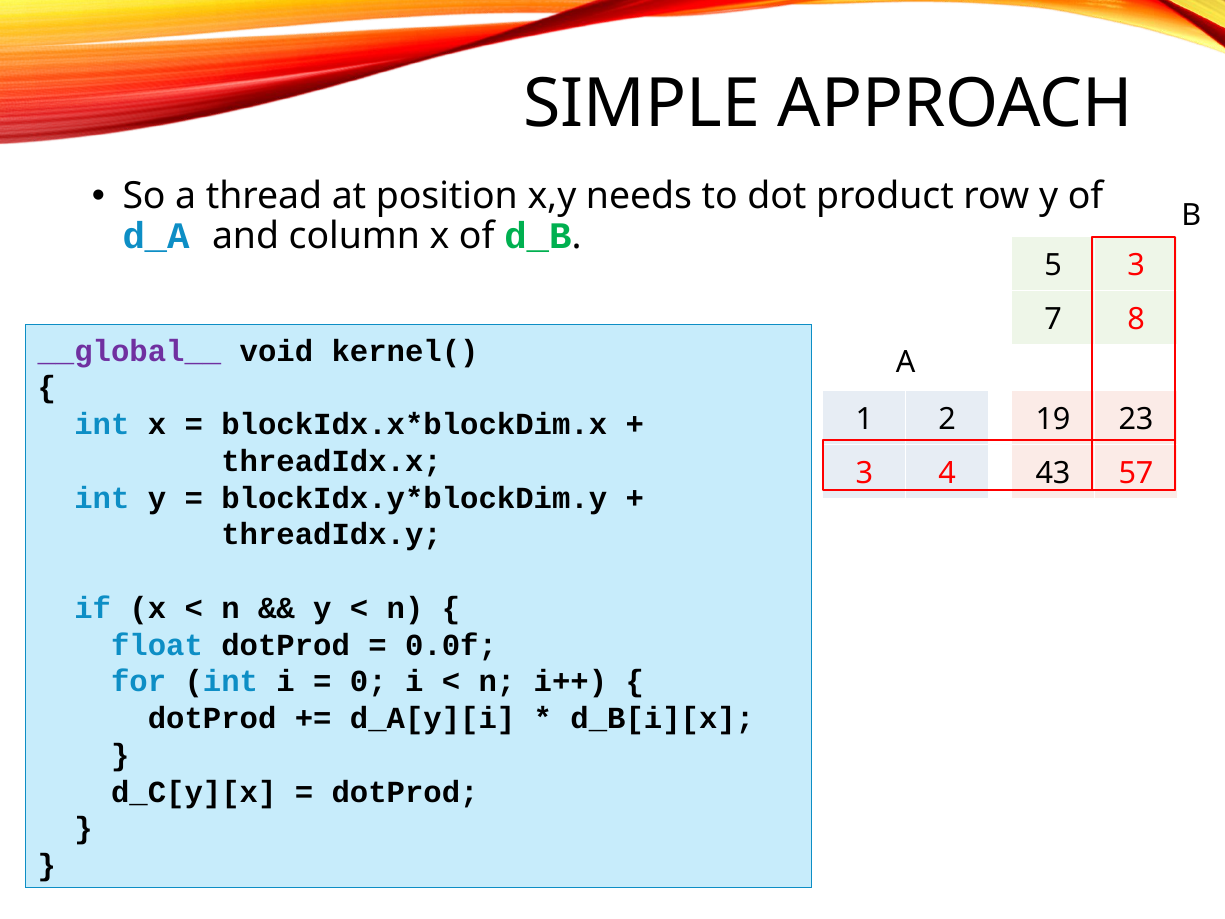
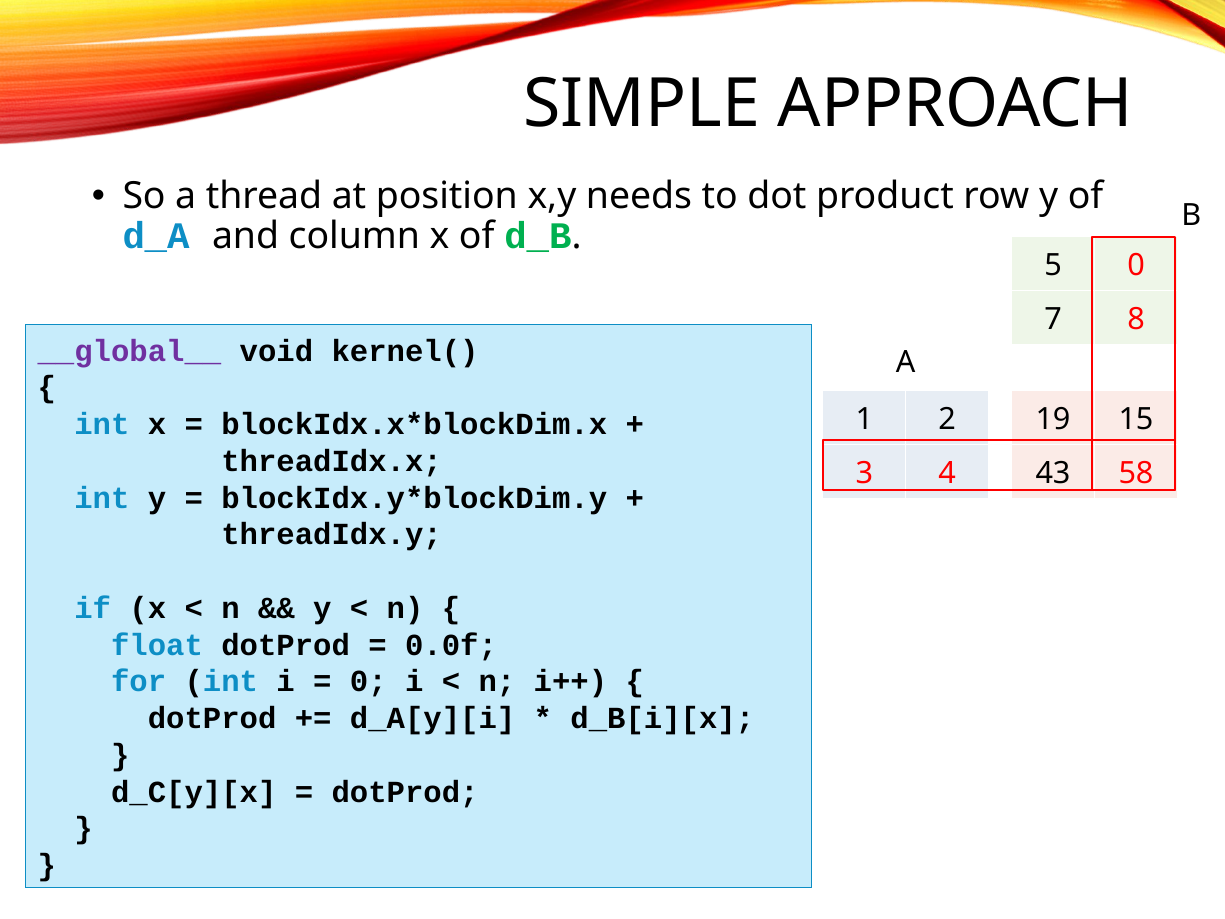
5 3: 3 -> 0 (1136, 265)
23: 23 -> 15 (1136, 419)
57: 57 -> 58 (1136, 473)
